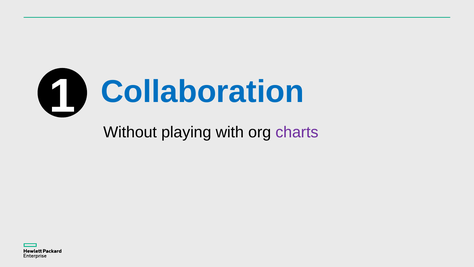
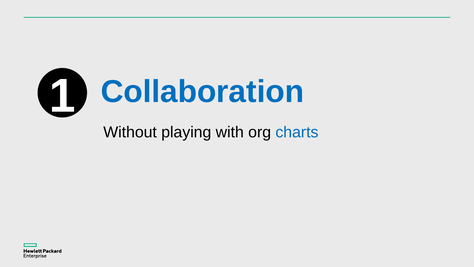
charts colour: purple -> blue (297, 132)
